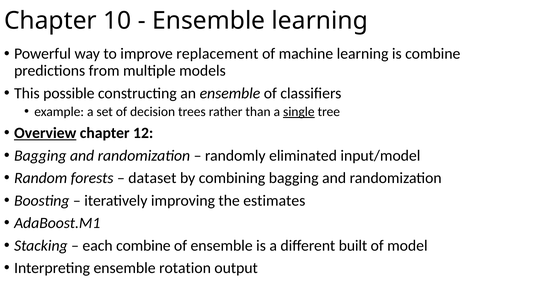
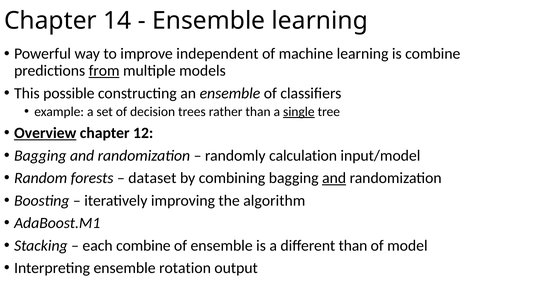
10: 10 -> 14 (117, 21)
replacement: replacement -> independent (217, 54)
from underline: none -> present (104, 71)
eliminated: eliminated -> calculation (303, 156)
and underline: none -> present (334, 178)
estimates: estimates -> algorithm (274, 201)
different built: built -> than (353, 246)
